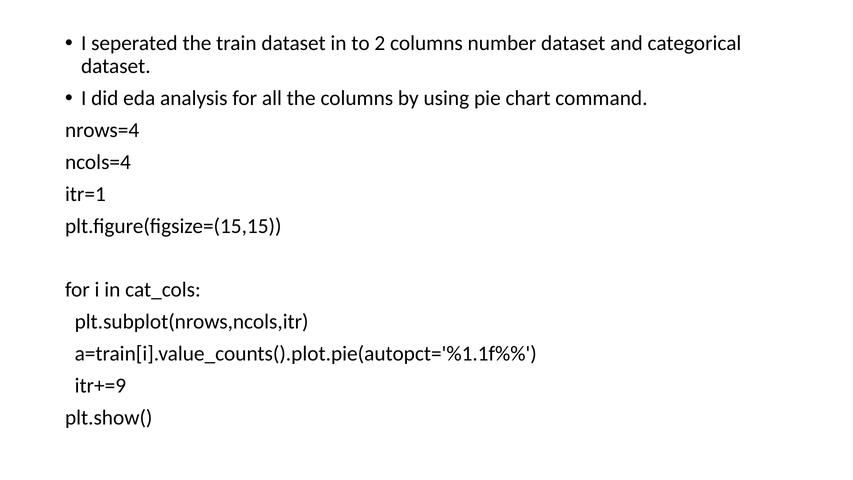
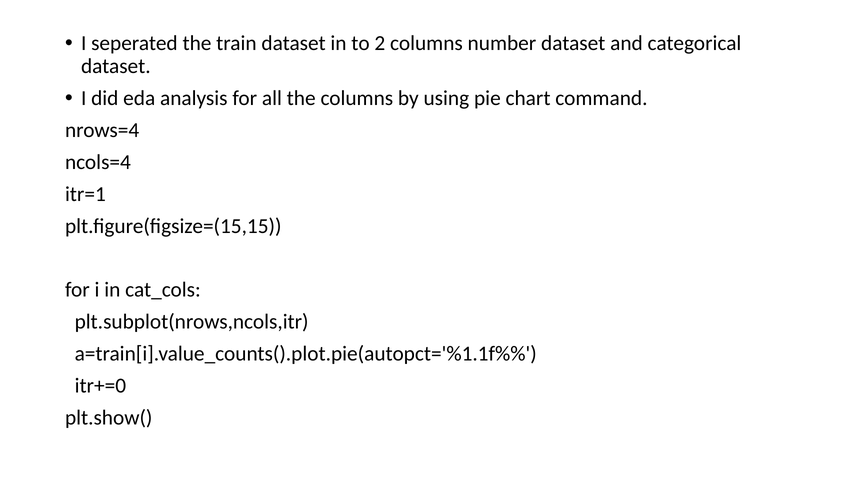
itr+=9: itr+=9 -> itr+=0 (100, 385)
